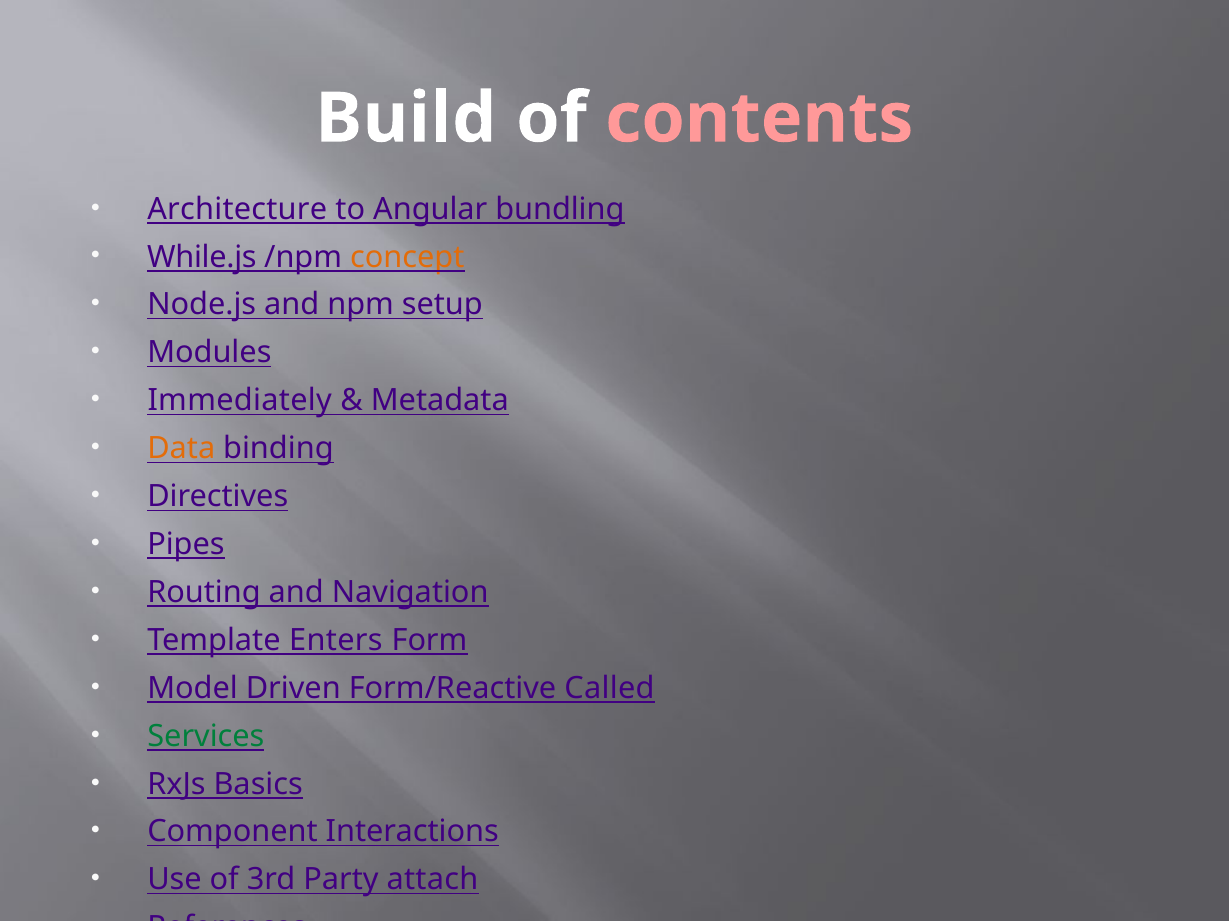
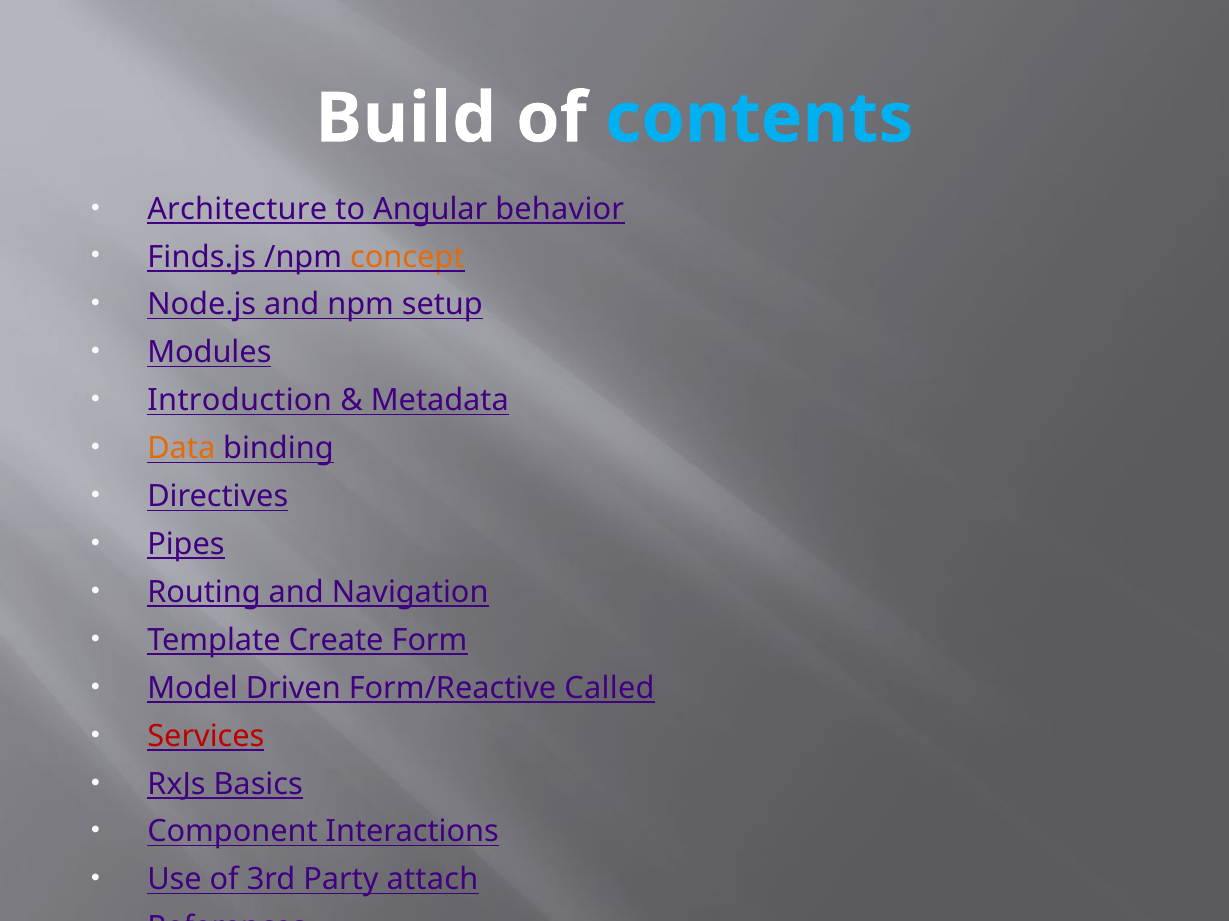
contents colour: pink -> light blue (759, 119)
bundling: bundling -> behavior (560, 209)
While.js: While.js -> Finds.js (202, 257)
Immediately: Immediately -> Introduction (240, 401)
Enters: Enters -> Create (336, 641)
Services colour: green -> red (206, 737)
